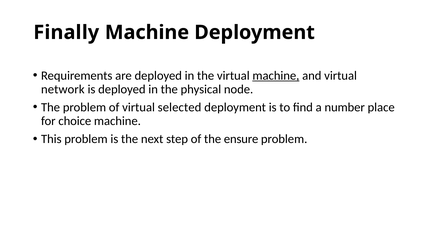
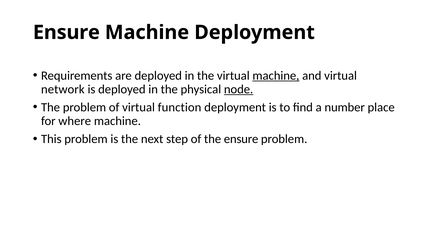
Finally: Finally -> Ensure (66, 32)
node underline: none -> present (239, 89)
selected: selected -> function (180, 107)
choice: choice -> where (75, 121)
